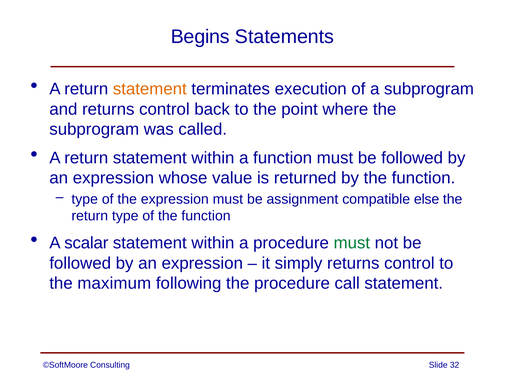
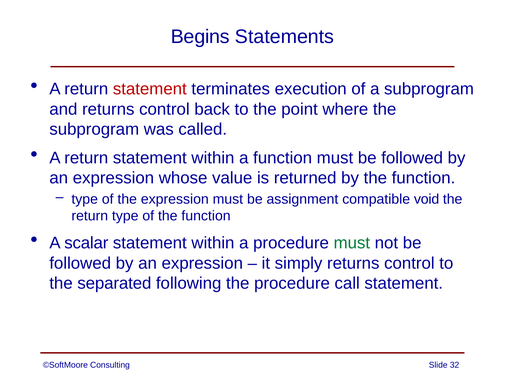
statement colour: orange -> red (150, 89)
else: else -> void (427, 199)
maximum: maximum -> separated (114, 284)
